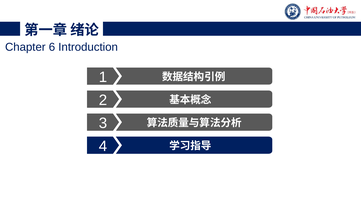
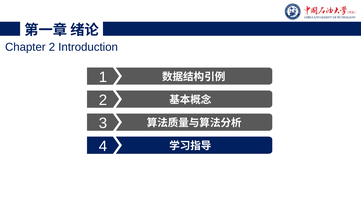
Chapter 6: 6 -> 2 (52, 47)
